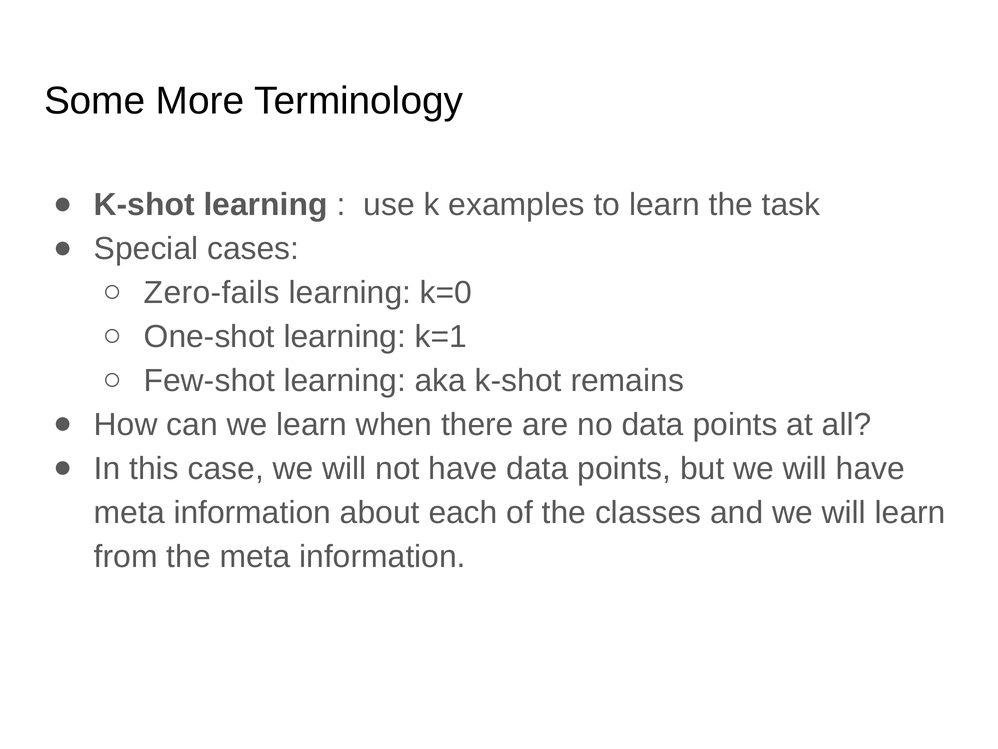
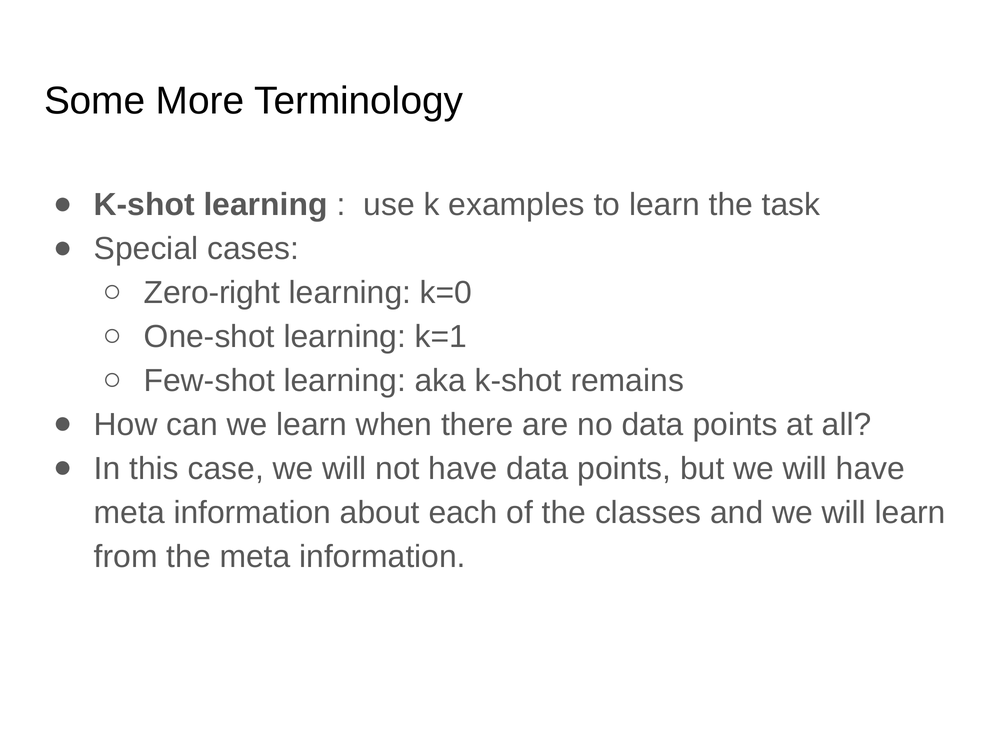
Zero-fails: Zero-fails -> Zero-right (212, 293)
